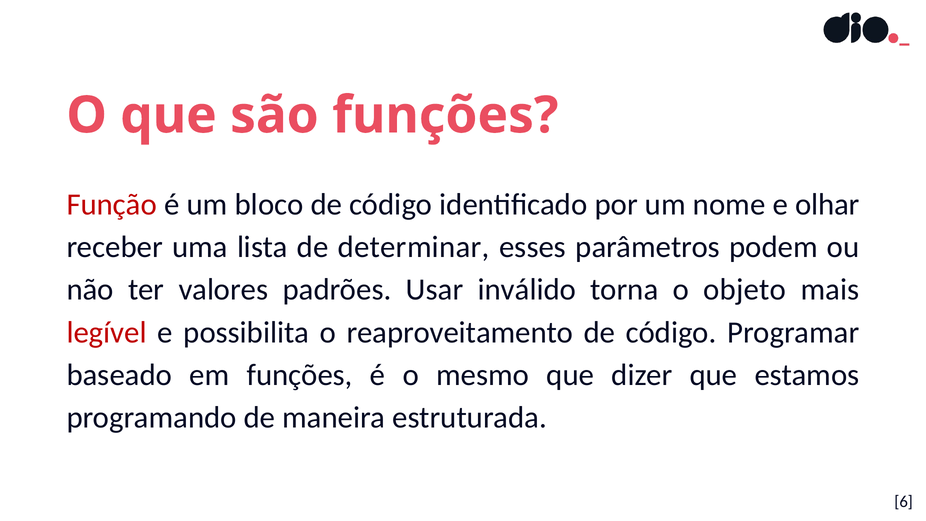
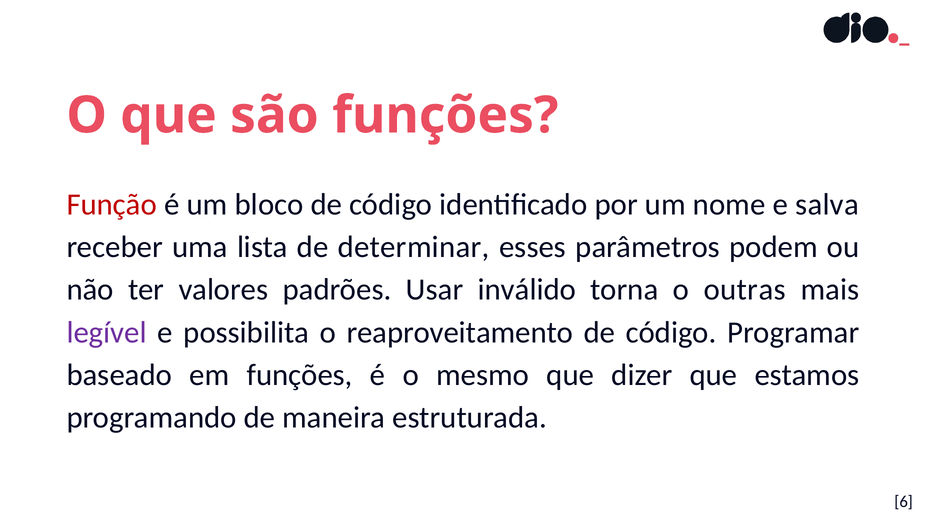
olhar: olhar -> salva (827, 205)
objeto: objeto -> outras (745, 290)
legível colour: red -> purple (107, 332)
